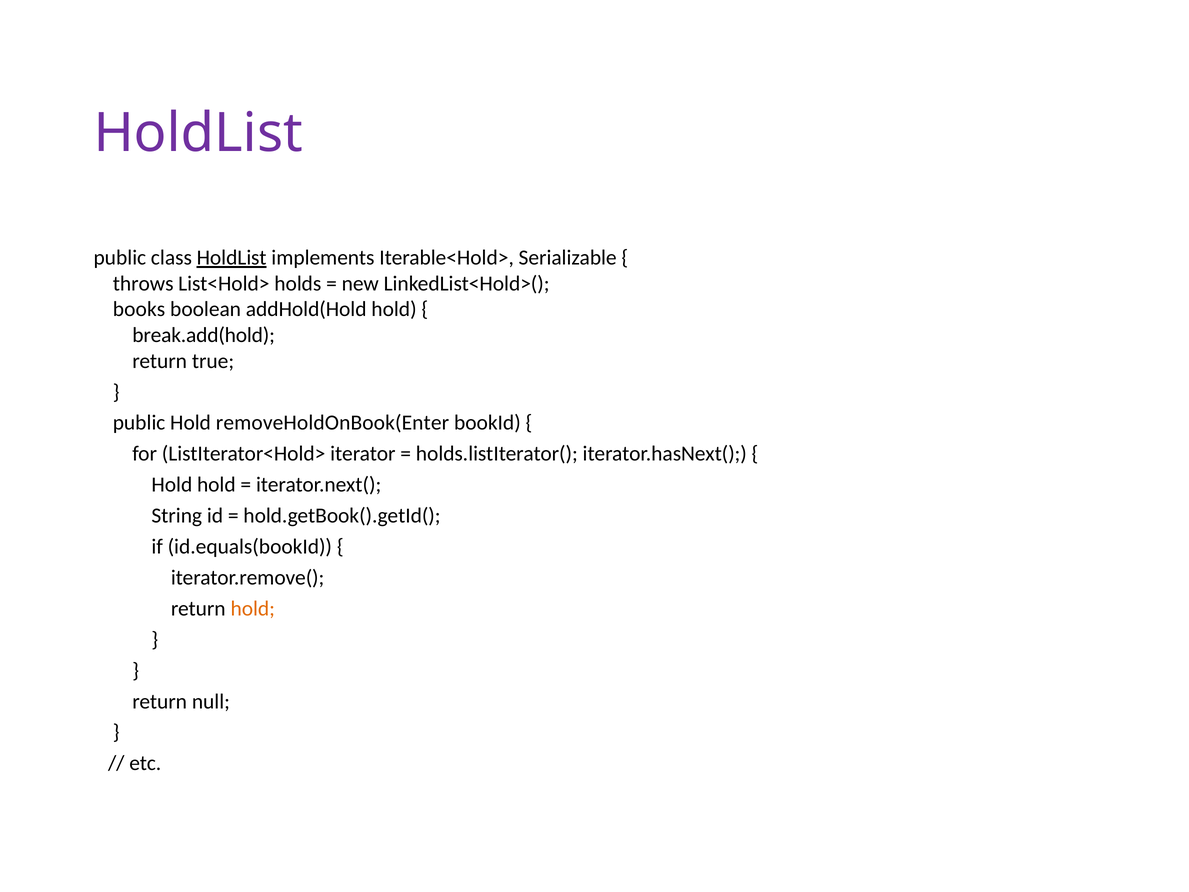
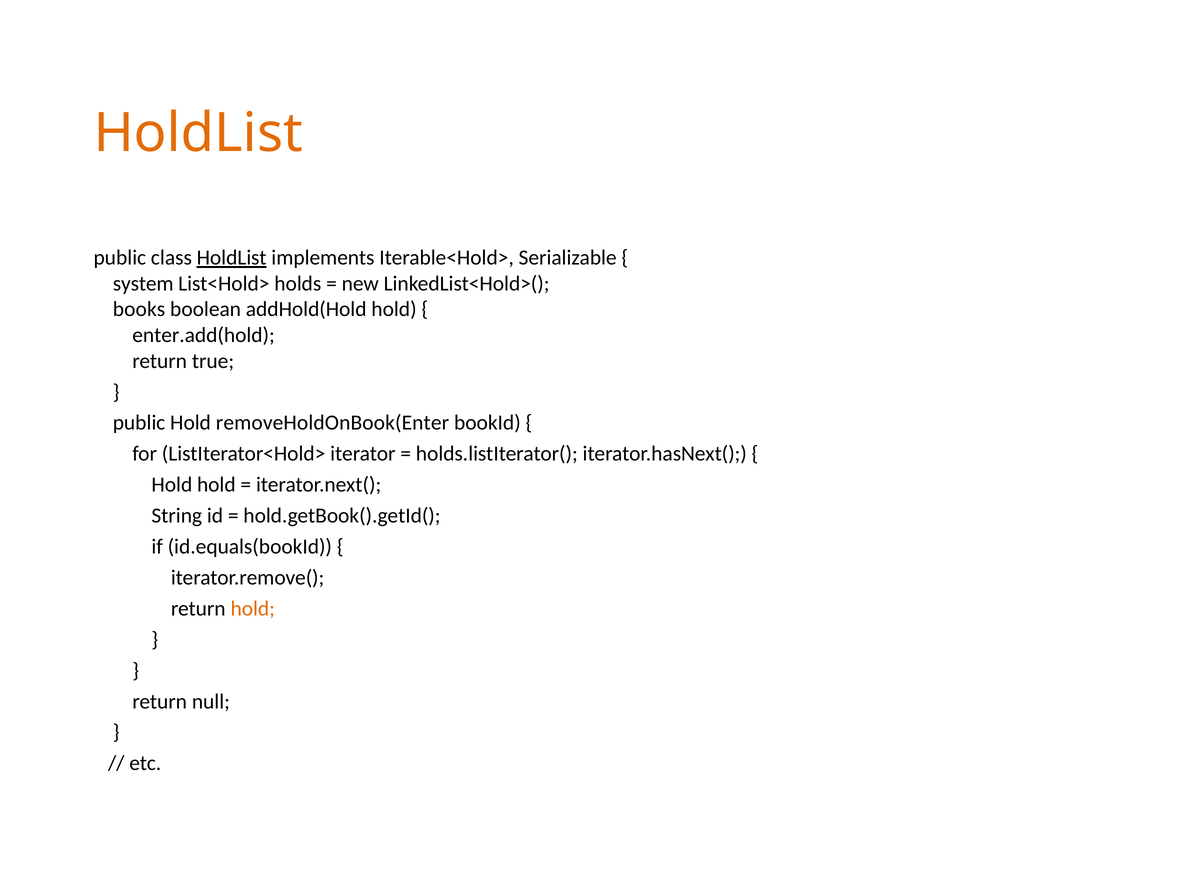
HoldList colour: purple -> orange (198, 133)
throws: throws -> system (143, 284)
break.add(hold: break.add(hold -> enter.add(hold (204, 335)
